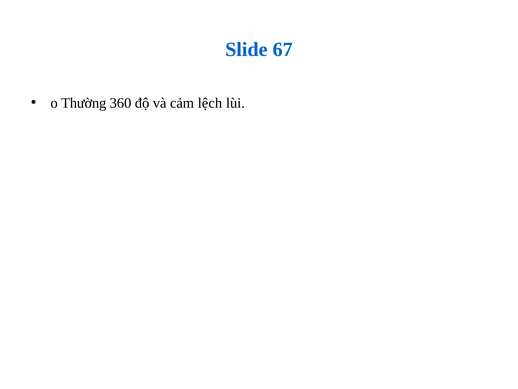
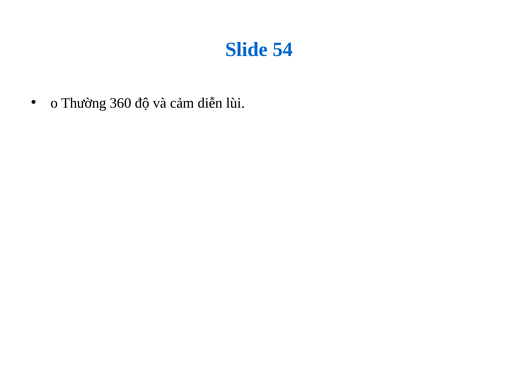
67: 67 -> 54 (283, 49)
lệch: lệch -> diễn (210, 103)
